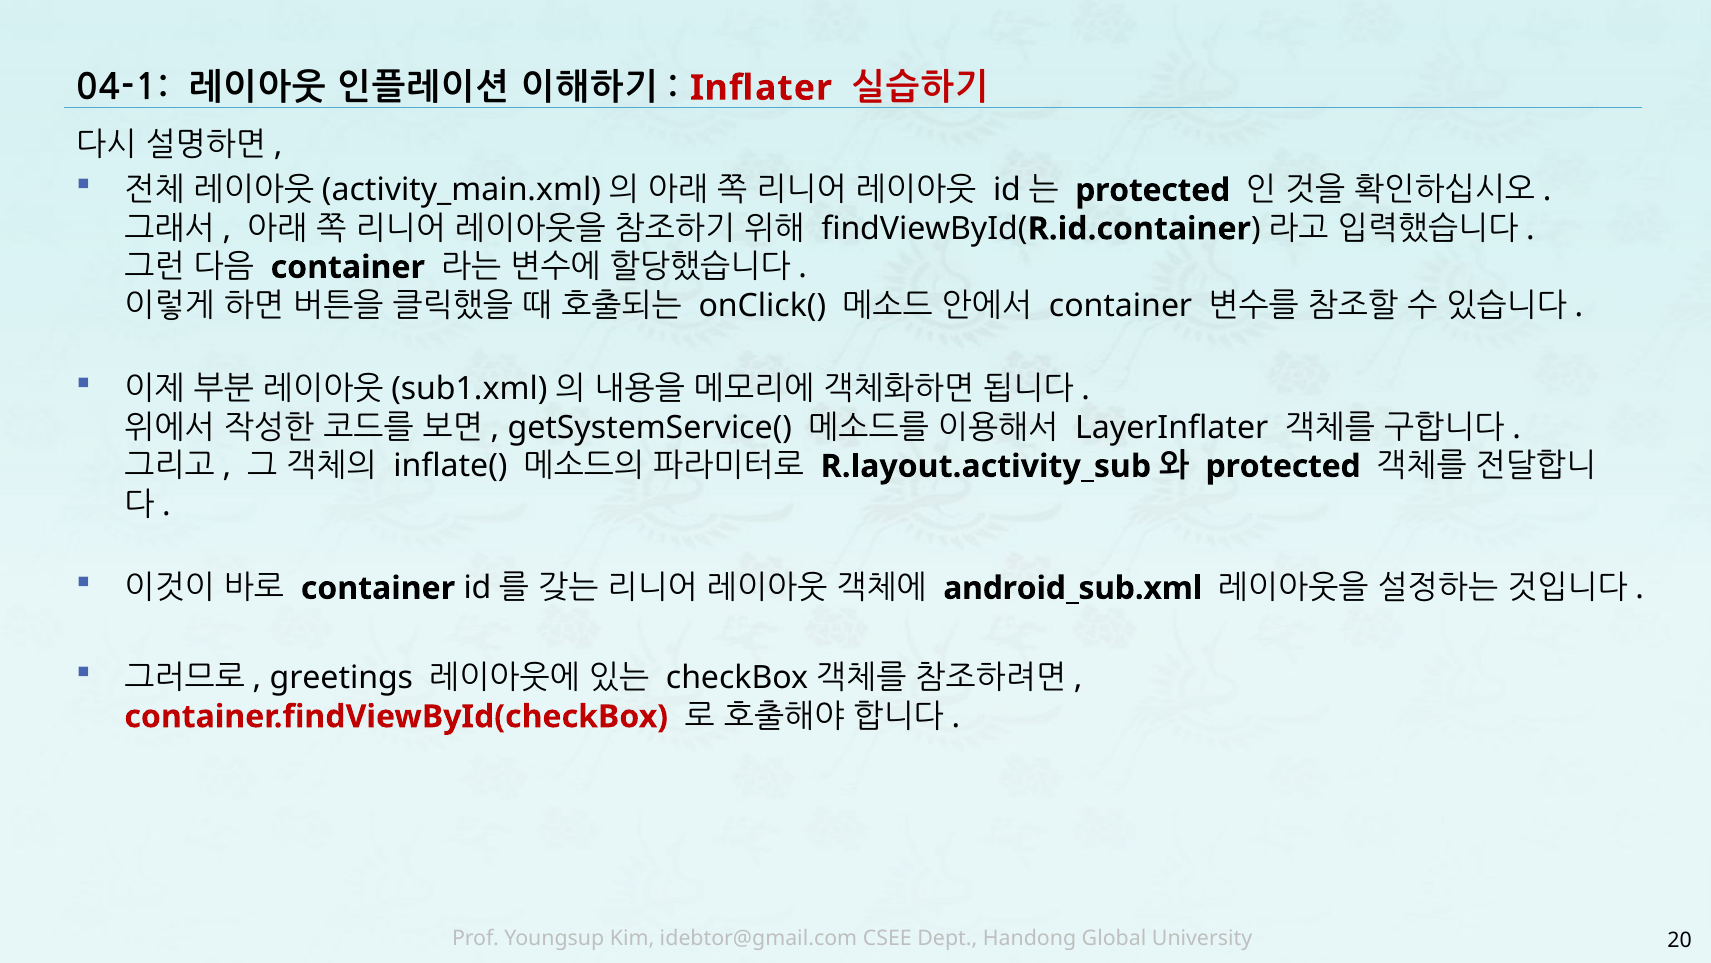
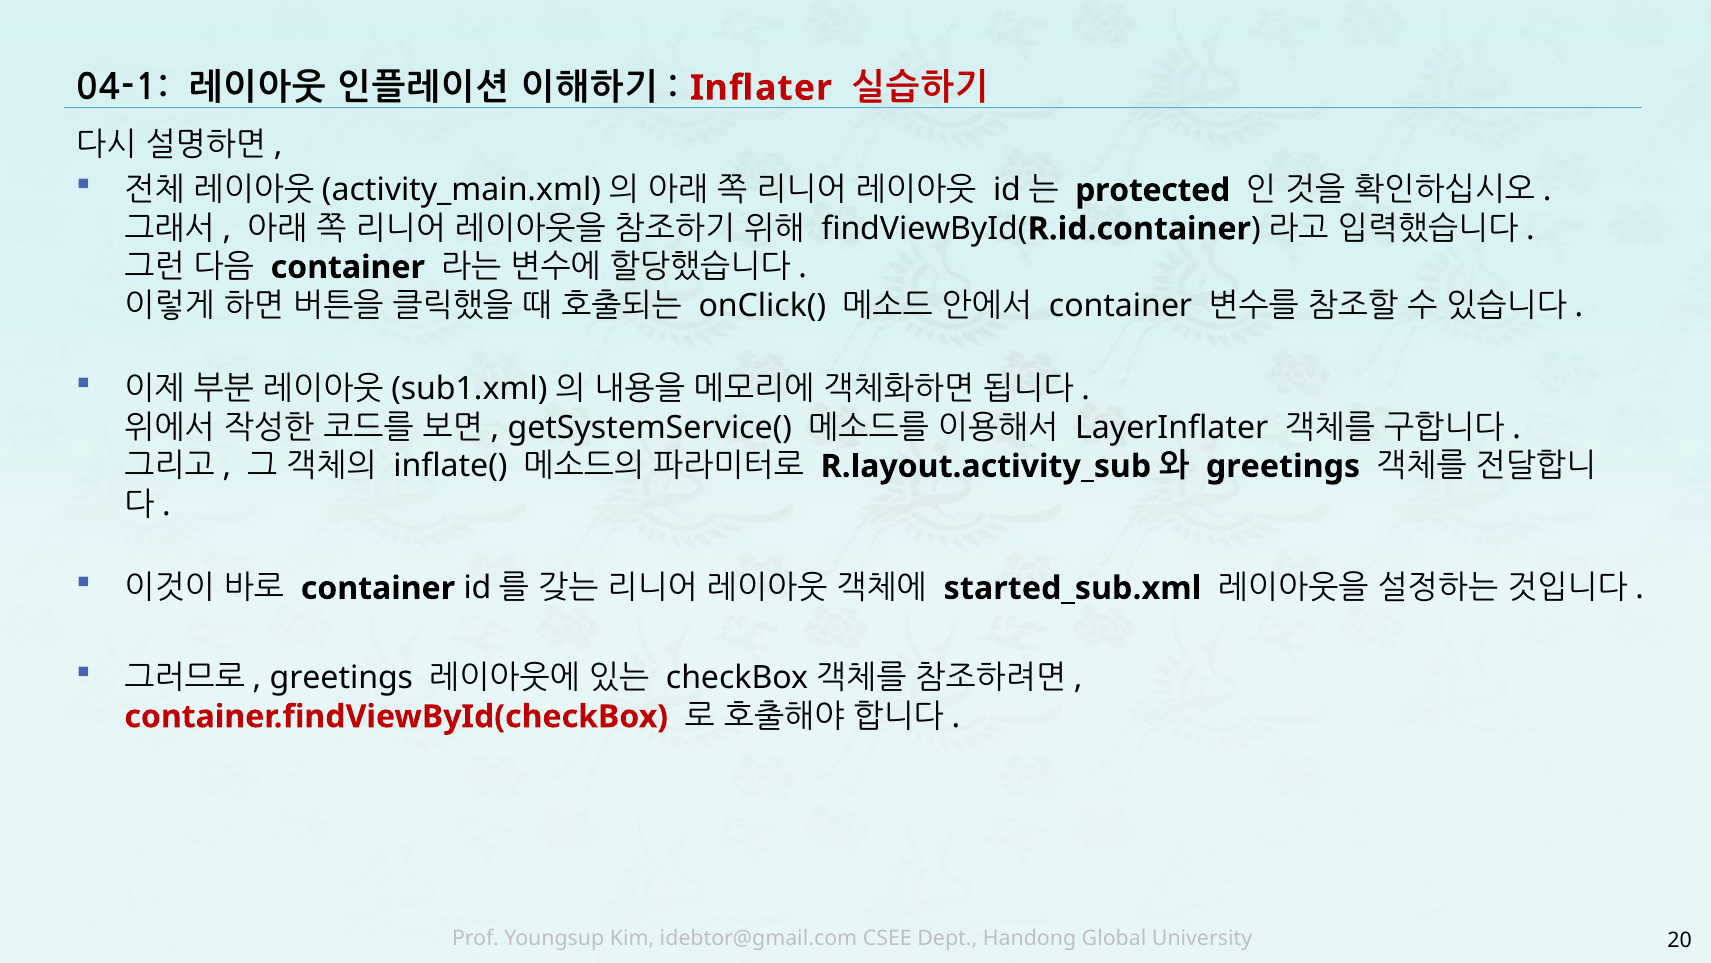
protected: protected -> greetings (1283, 466)
android_sub.xml: android_sub.xml -> started_sub.xml (1072, 588)
